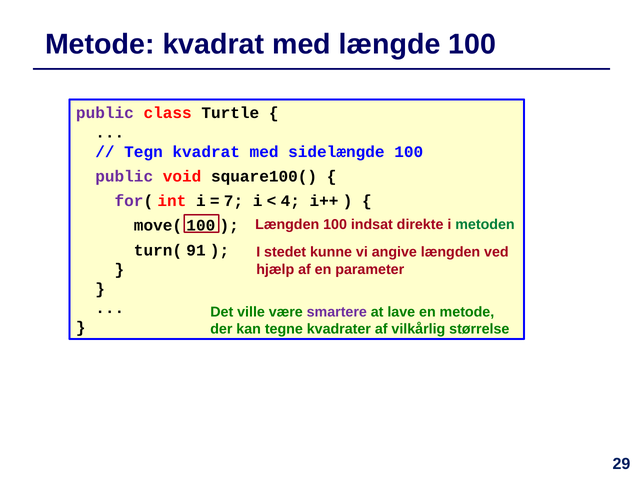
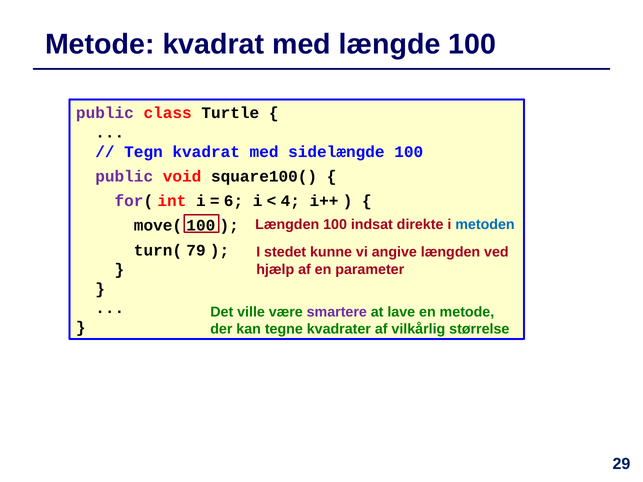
7: 7 -> 6 (234, 201)
metoden colour: green -> blue (485, 225)
91: 91 -> 79 (196, 250)
